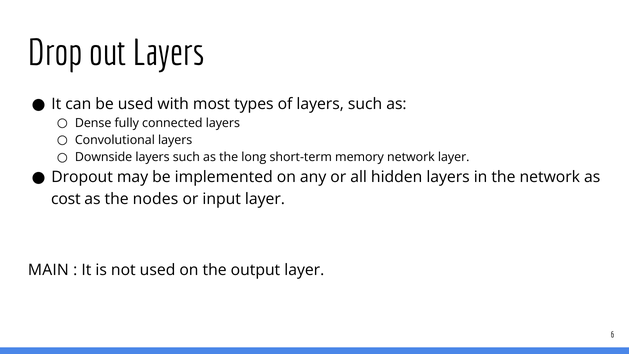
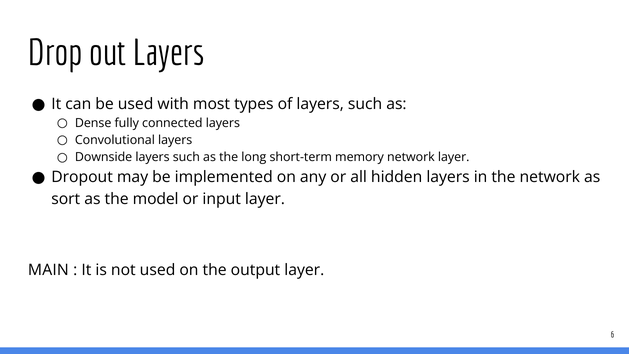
cost: cost -> sort (66, 199)
nodes: nodes -> model (156, 199)
